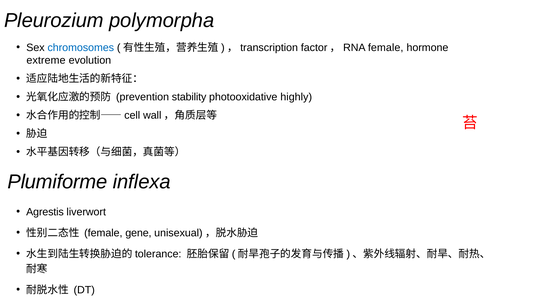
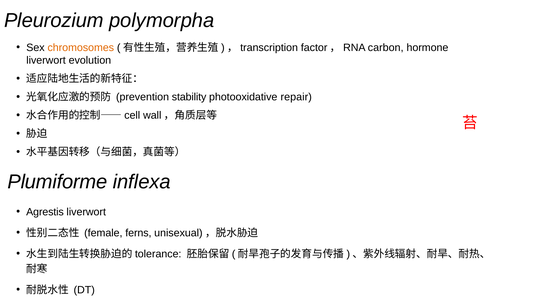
chromosomes colour: blue -> orange (81, 48)
factor，RNA female: female -> carbon (386, 48)
extreme: extreme -> liverwort (46, 60)
highly: highly -> repair (296, 97)
gene: gene -> ferns (138, 233)
